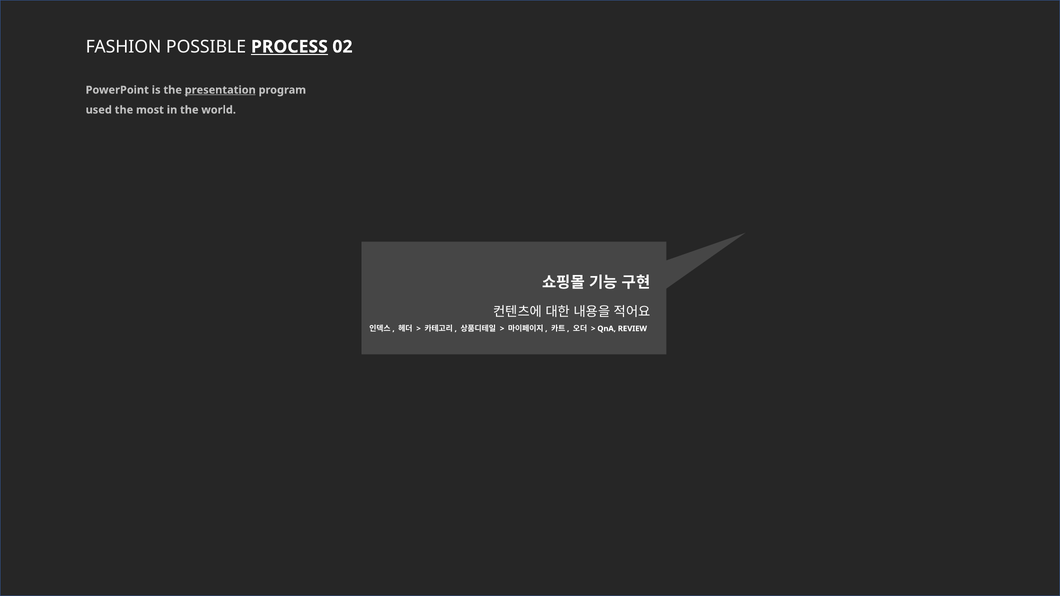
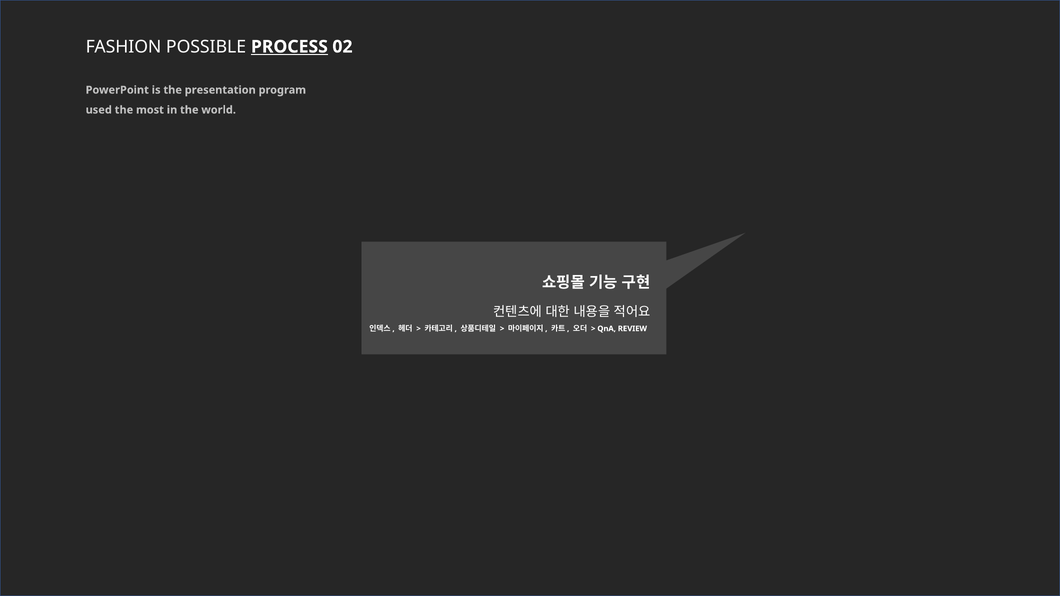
presentation underline: present -> none (220, 90)
